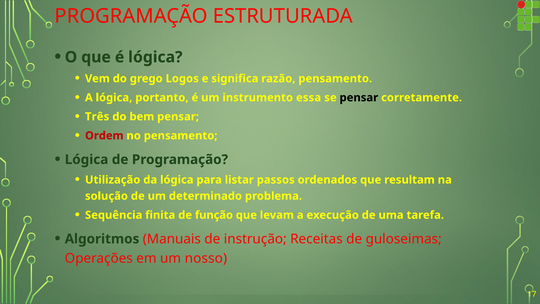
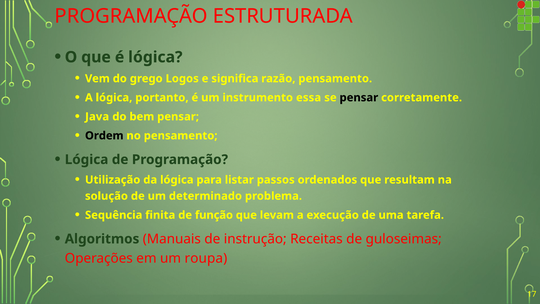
Três: Três -> Java (97, 117)
Ordem colour: red -> black (104, 136)
nosso: nosso -> roupa (206, 258)
